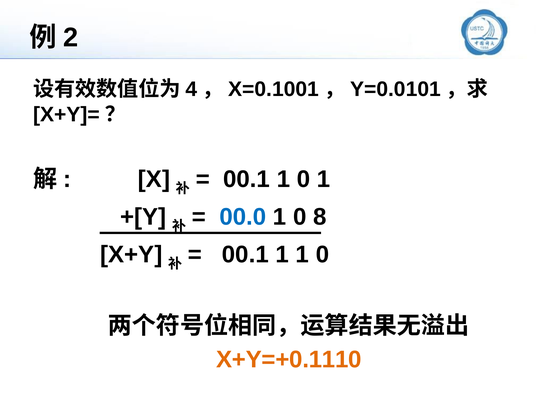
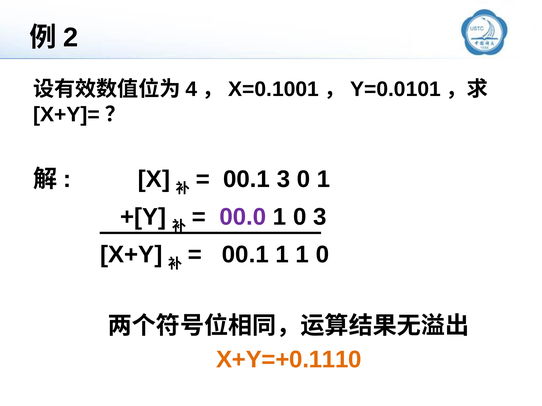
1: 1 -> 3 (283, 179)
00.0 colour: blue -> purple (243, 217)
0 8: 8 -> 3 (320, 217)
